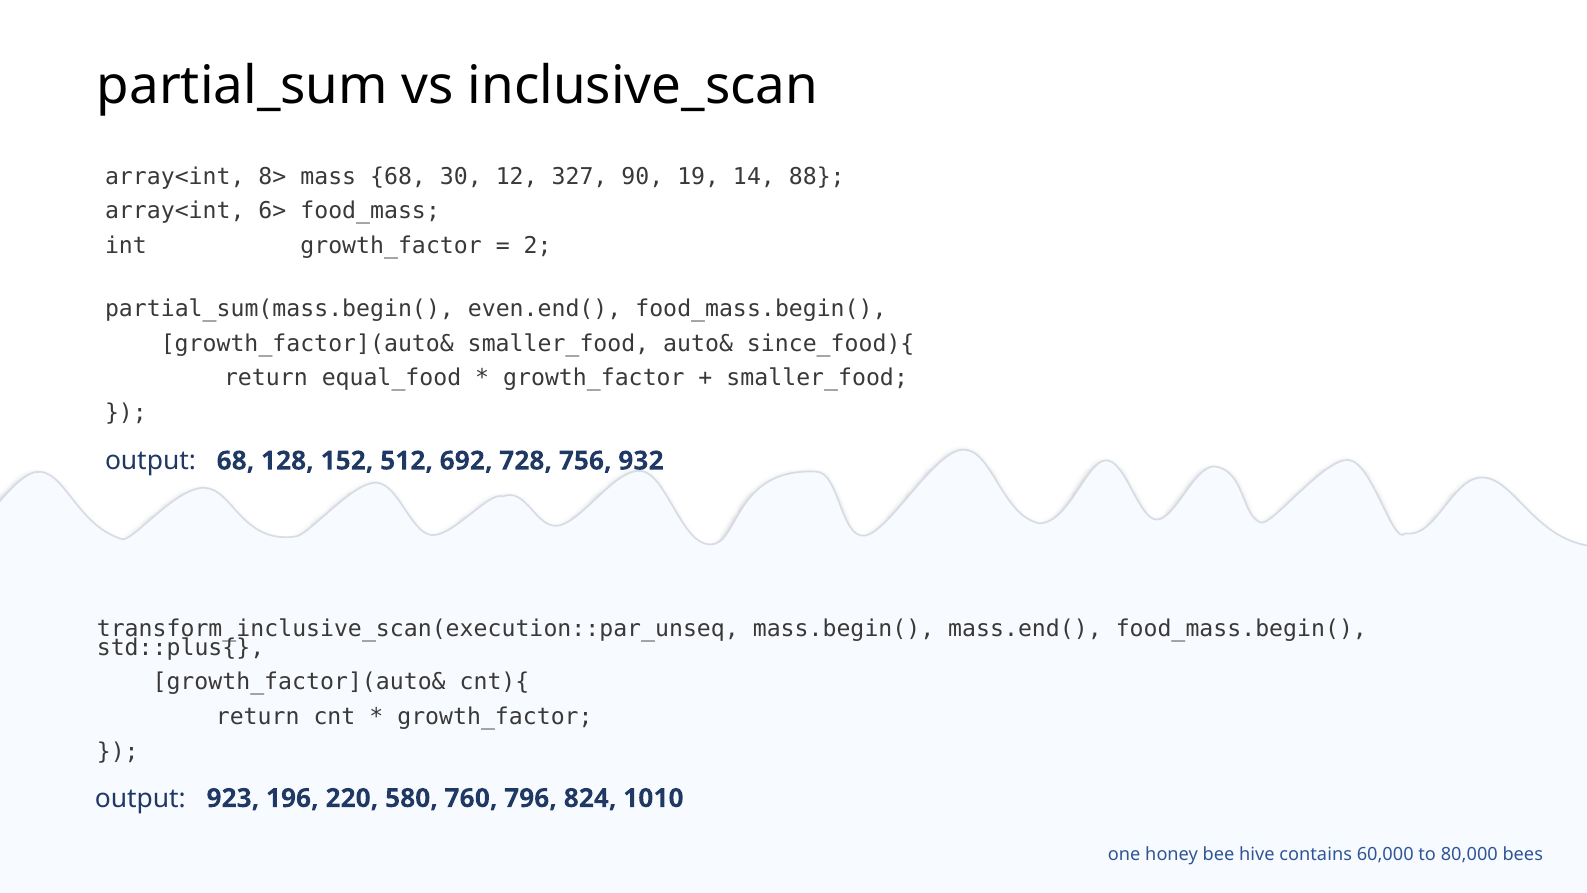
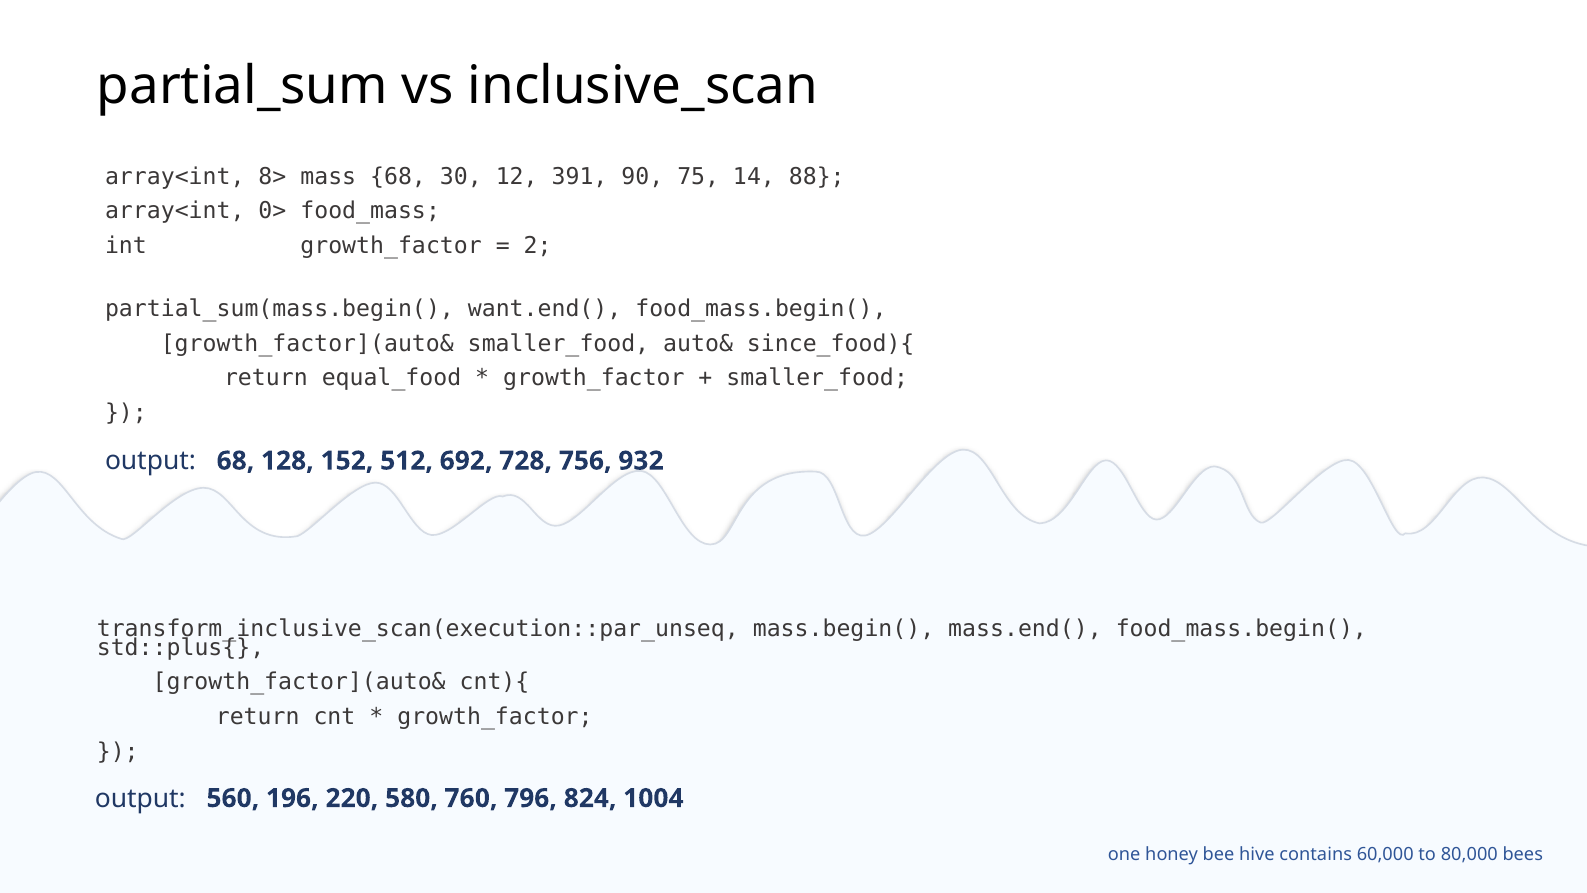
327: 327 -> 391 (580, 177)
19: 19 -> 75 (698, 177)
6>: 6> -> 0> (272, 211)
even.end(: even.end( -> want.end( (545, 309)
923: 923 -> 560 (233, 798)
1010: 1010 -> 1004 (653, 798)
